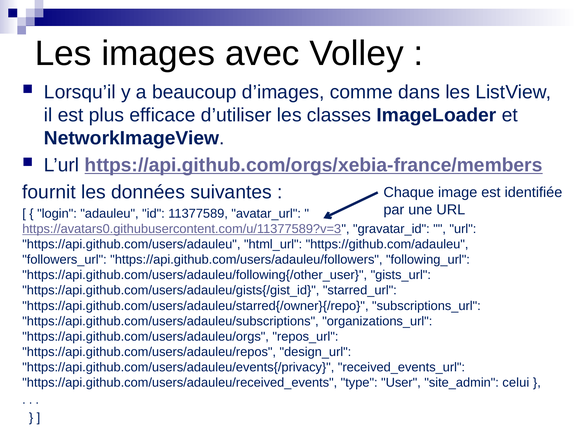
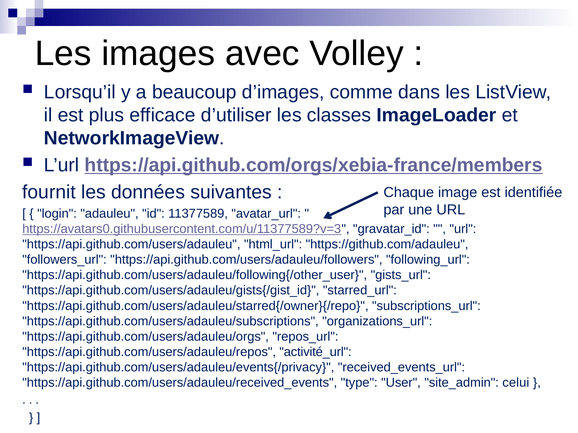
design_url: design_url -> activité_url (315, 352)
